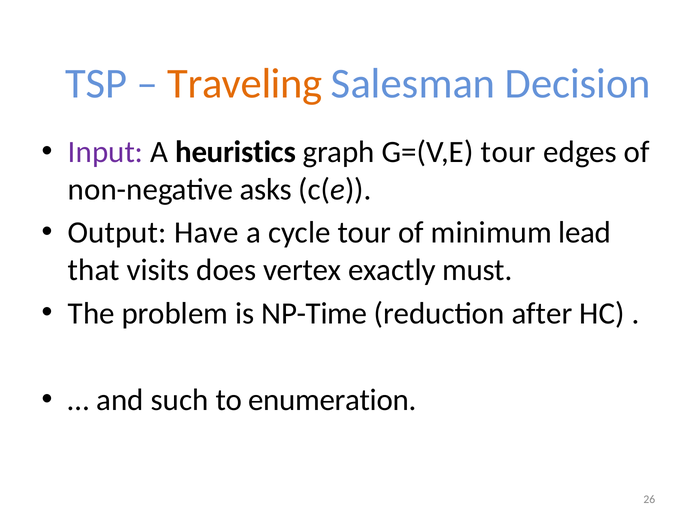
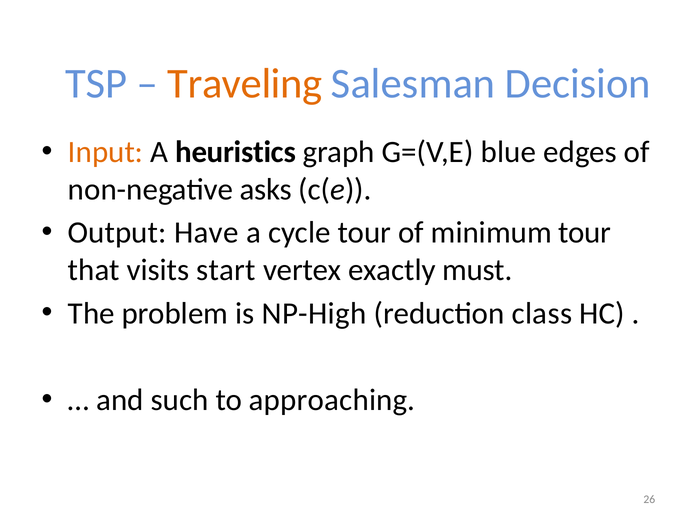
Input colour: purple -> orange (106, 152)
G=(V,E tour: tour -> blue (508, 152)
minimum lead: lead -> tour (585, 233)
does: does -> start (226, 270)
NP-Time: NP-Time -> NP-High (314, 313)
after: after -> class (542, 313)
enumeration: enumeration -> approaching (332, 400)
